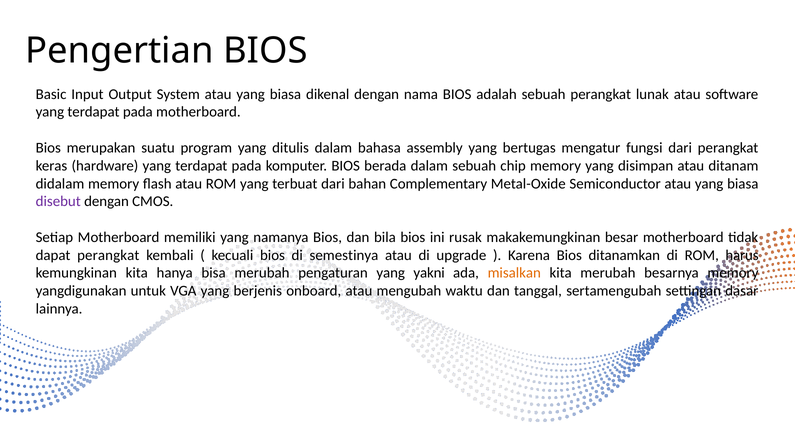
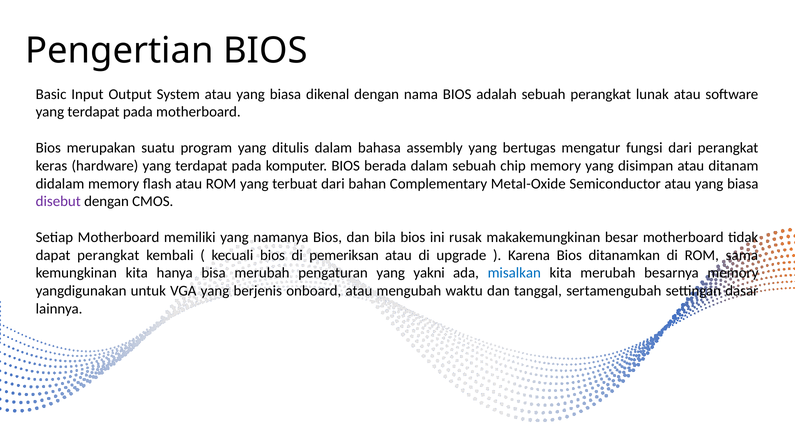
semestinya: semestinya -> pemeriksan (344, 255)
harus: harus -> sama (742, 255)
misalkan colour: orange -> blue (514, 273)
